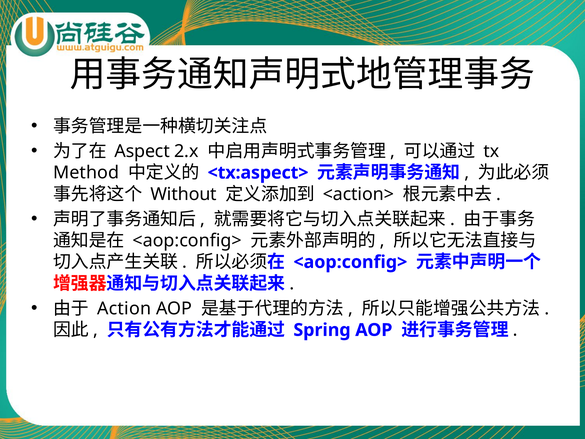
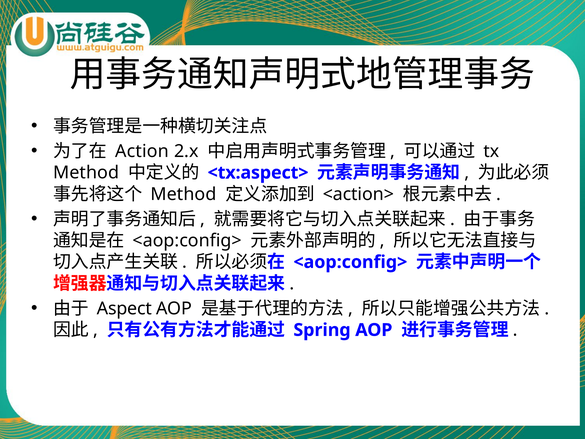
Aspect: Aspect -> Action (142, 151)
Without: Without -> Method (184, 194)
Action: Action -> Aspect (124, 308)
